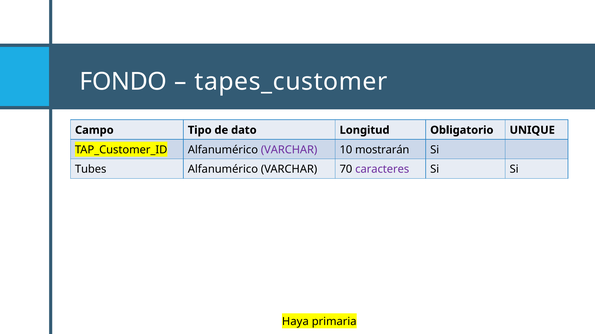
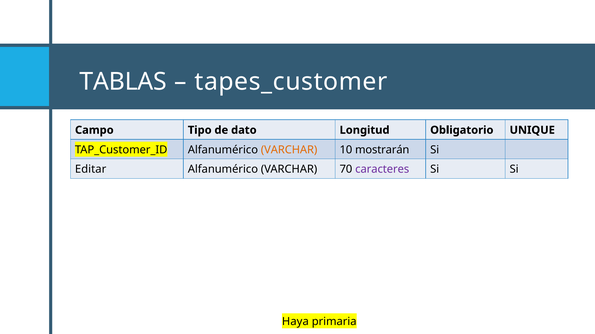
FONDO: FONDO -> TABLAS (123, 82)
VARCHAR colour: purple -> orange (289, 150)
Tubes: Tubes -> Editar (91, 170)
